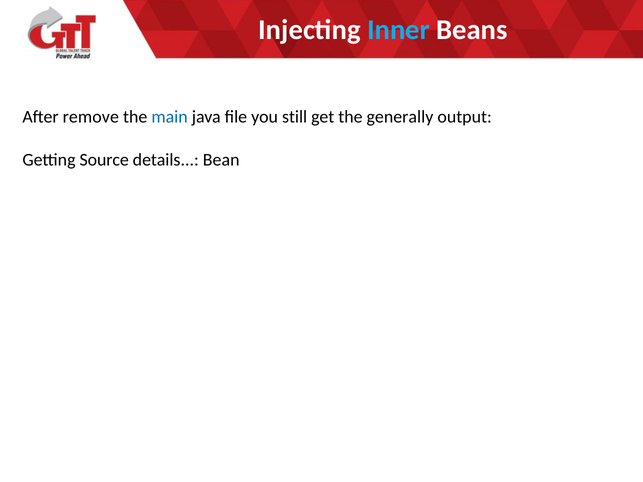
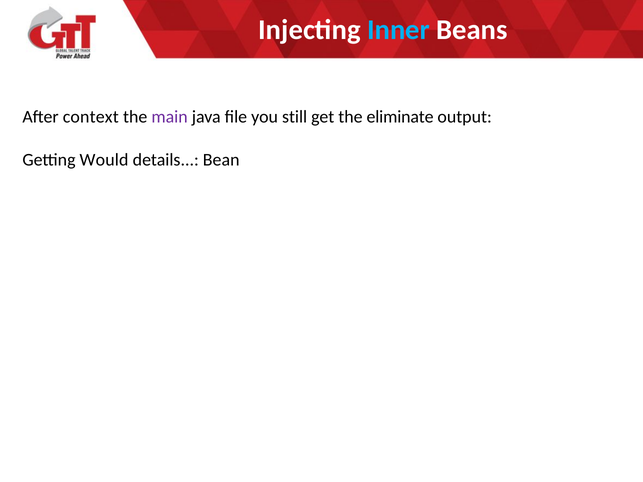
remove: remove -> context (91, 117)
main colour: blue -> purple (170, 117)
generally: generally -> eliminate (400, 117)
Source: Source -> Would (104, 160)
